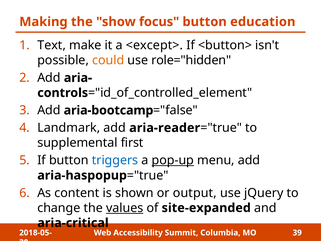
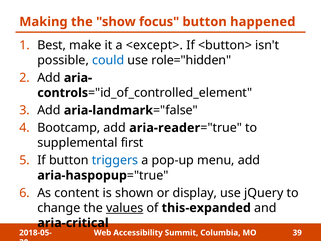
education: education -> happened (263, 22)
Text: Text -> Best (52, 45)
could colour: orange -> blue (108, 60)
aria-bootcamp: aria-bootcamp -> aria-landmark (108, 110)
Landmark: Landmark -> Bootcamp (69, 128)
pop-up underline: present -> none (173, 160)
output: output -> display (195, 193)
site-expanded: site-expanded -> this-expanded (206, 208)
